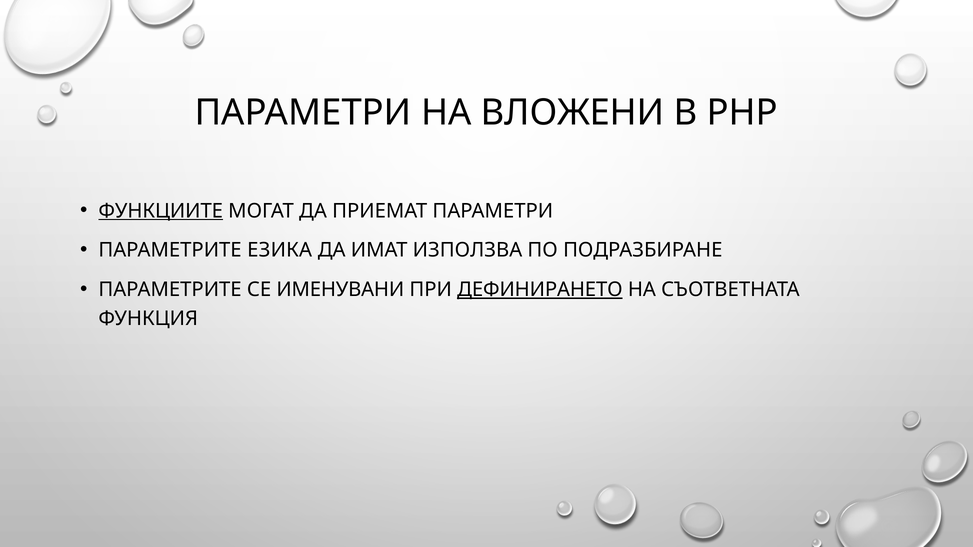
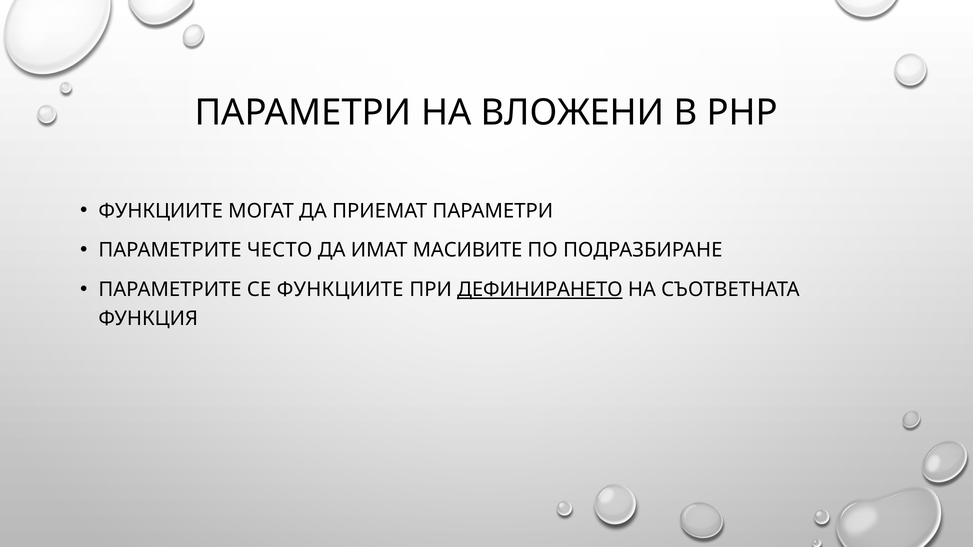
ФУНКЦИИТЕ underline: present -> none (161, 211)
ЕЗИКА: ЕЗИКА -> ЧЕСТО (280, 250)
ИЗПОЛЗВА: ИЗПОЛЗВА -> МАСИВИТЕ (468, 250)
СЕ ИМЕНУВАНИ: ИМЕНУВАНИ -> ФУНКЦИИТЕ (340, 290)
